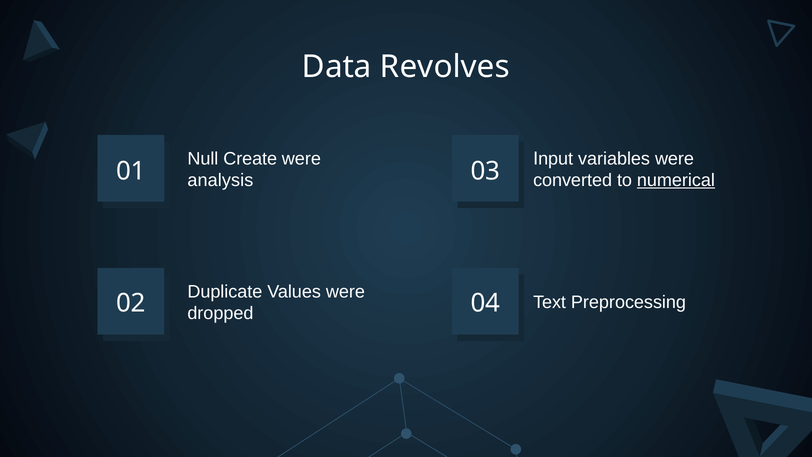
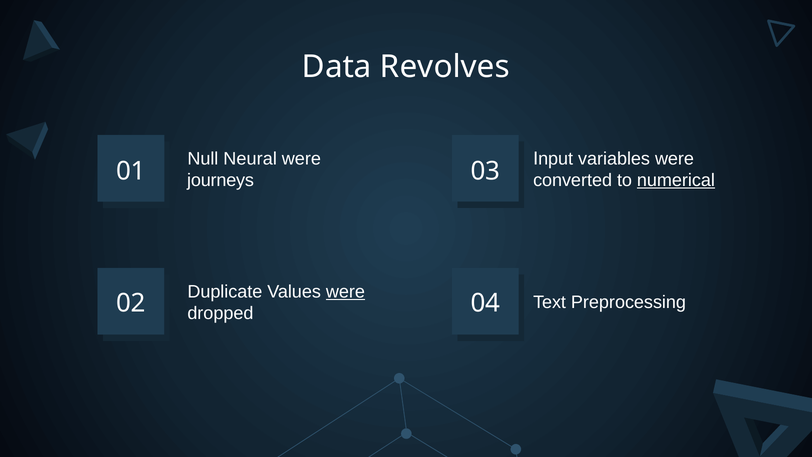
Create: Create -> Neural (250, 158)
analysis: analysis -> journeys (221, 180)
were underline: none -> present (345, 292)
